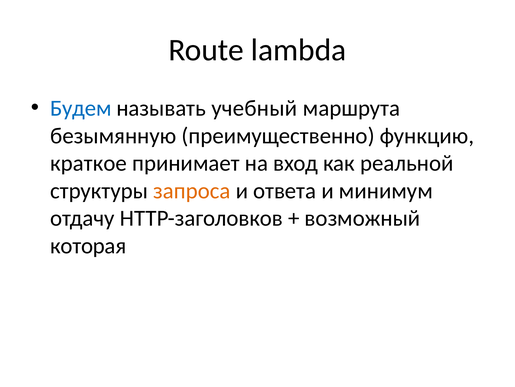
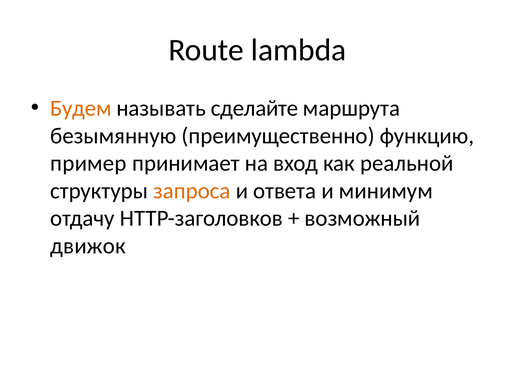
Будем colour: blue -> orange (81, 108)
учебный: учебный -> сделайте (255, 108)
краткое: краткое -> пример (88, 163)
которая: которая -> движок (88, 245)
